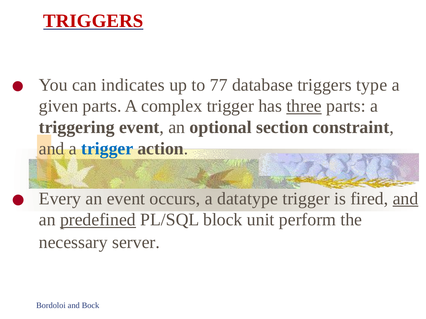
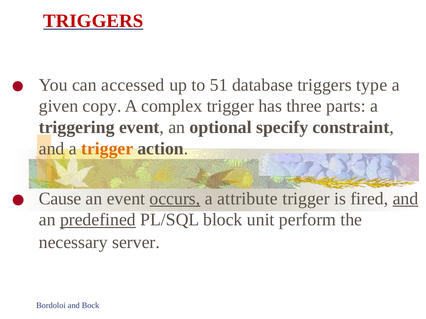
indicates: indicates -> accessed (133, 85)
77: 77 -> 51 (219, 85)
given parts: parts -> copy (102, 106)
three underline: present -> none (304, 106)
section: section -> specify (282, 128)
trigger colour: blue -> orange (107, 149)
Every: Every -> Cause (60, 199)
occurs underline: none -> present (175, 199)
datatype: datatype -> attribute (247, 199)
